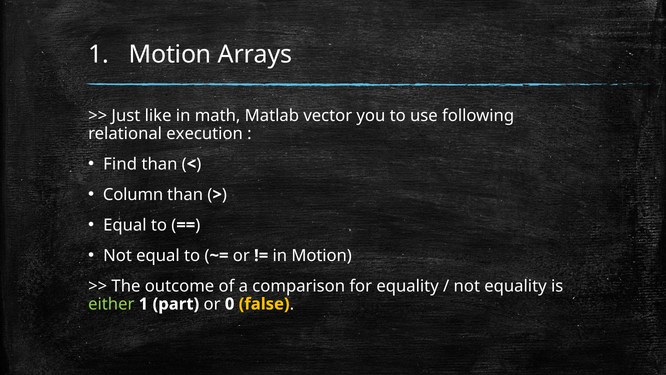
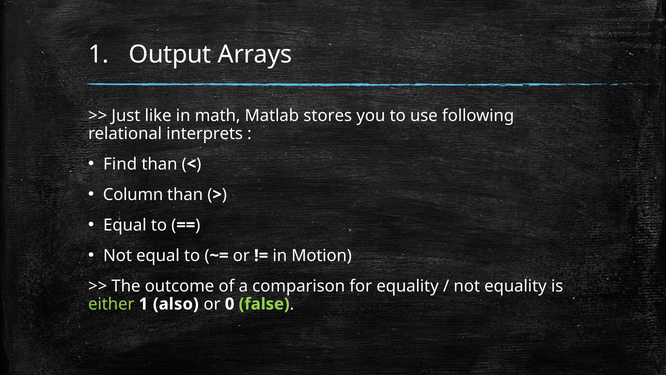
1 Motion: Motion -> Output (170, 55)
vector: vector -> stores (328, 115)
execution: execution -> interprets (205, 133)
part: part -> also (176, 304)
false colour: yellow -> light green (264, 304)
